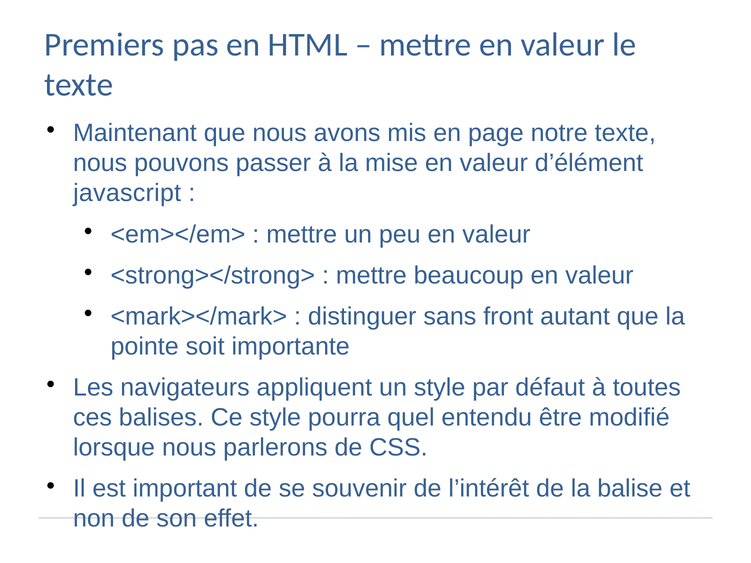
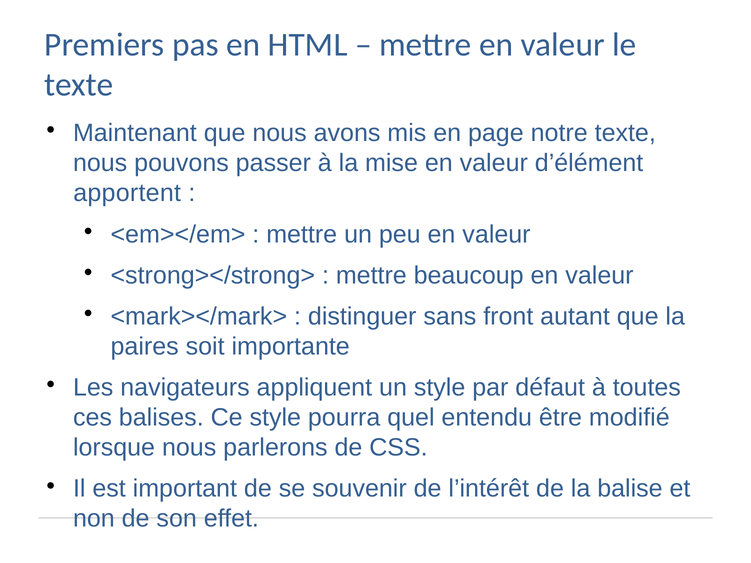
javascript: javascript -> apportent (127, 193)
pointe: pointe -> paires (145, 347)
